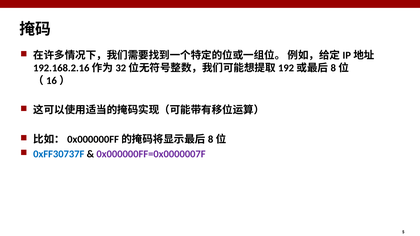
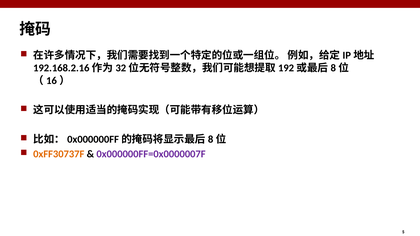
0xFF30737F colour: blue -> orange (59, 154)
